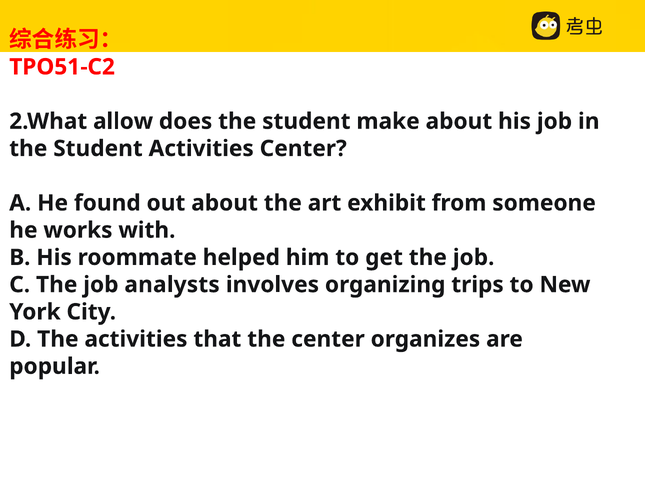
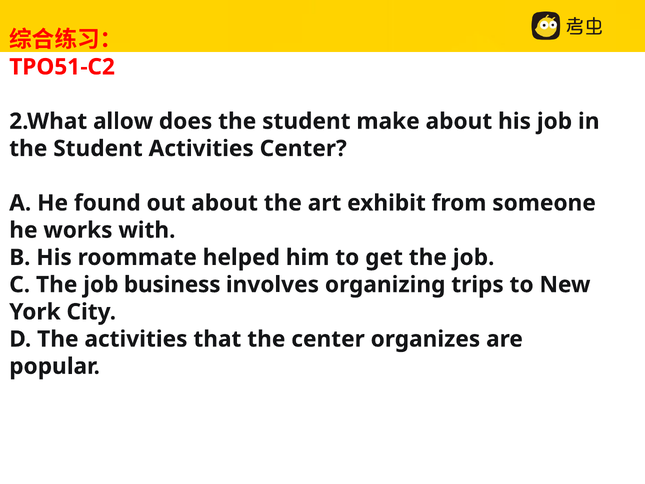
analysts: analysts -> business (172, 285)
